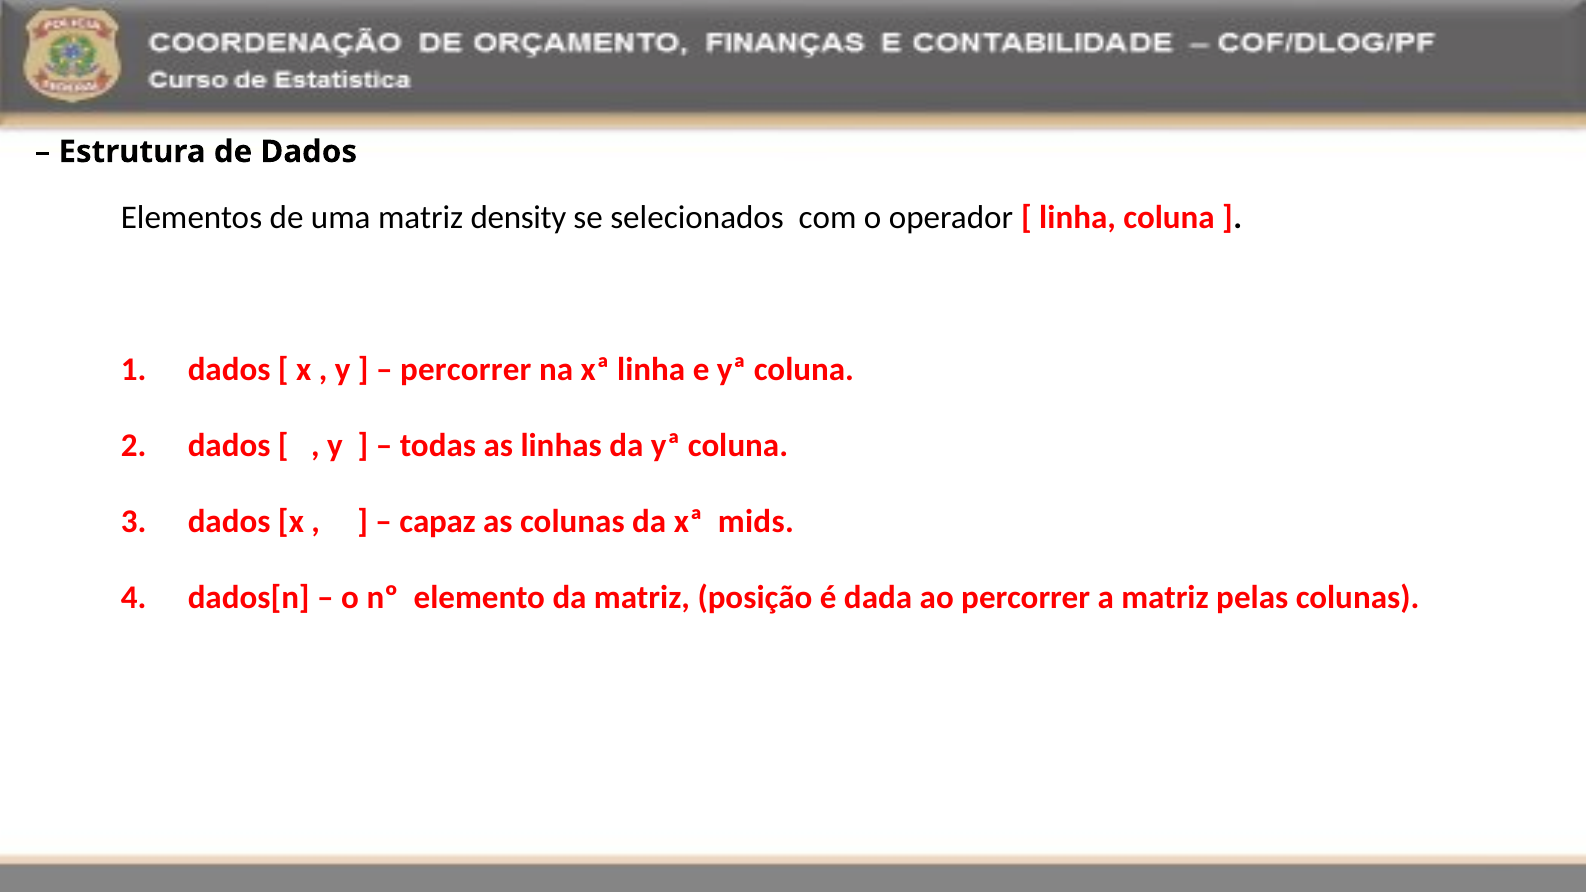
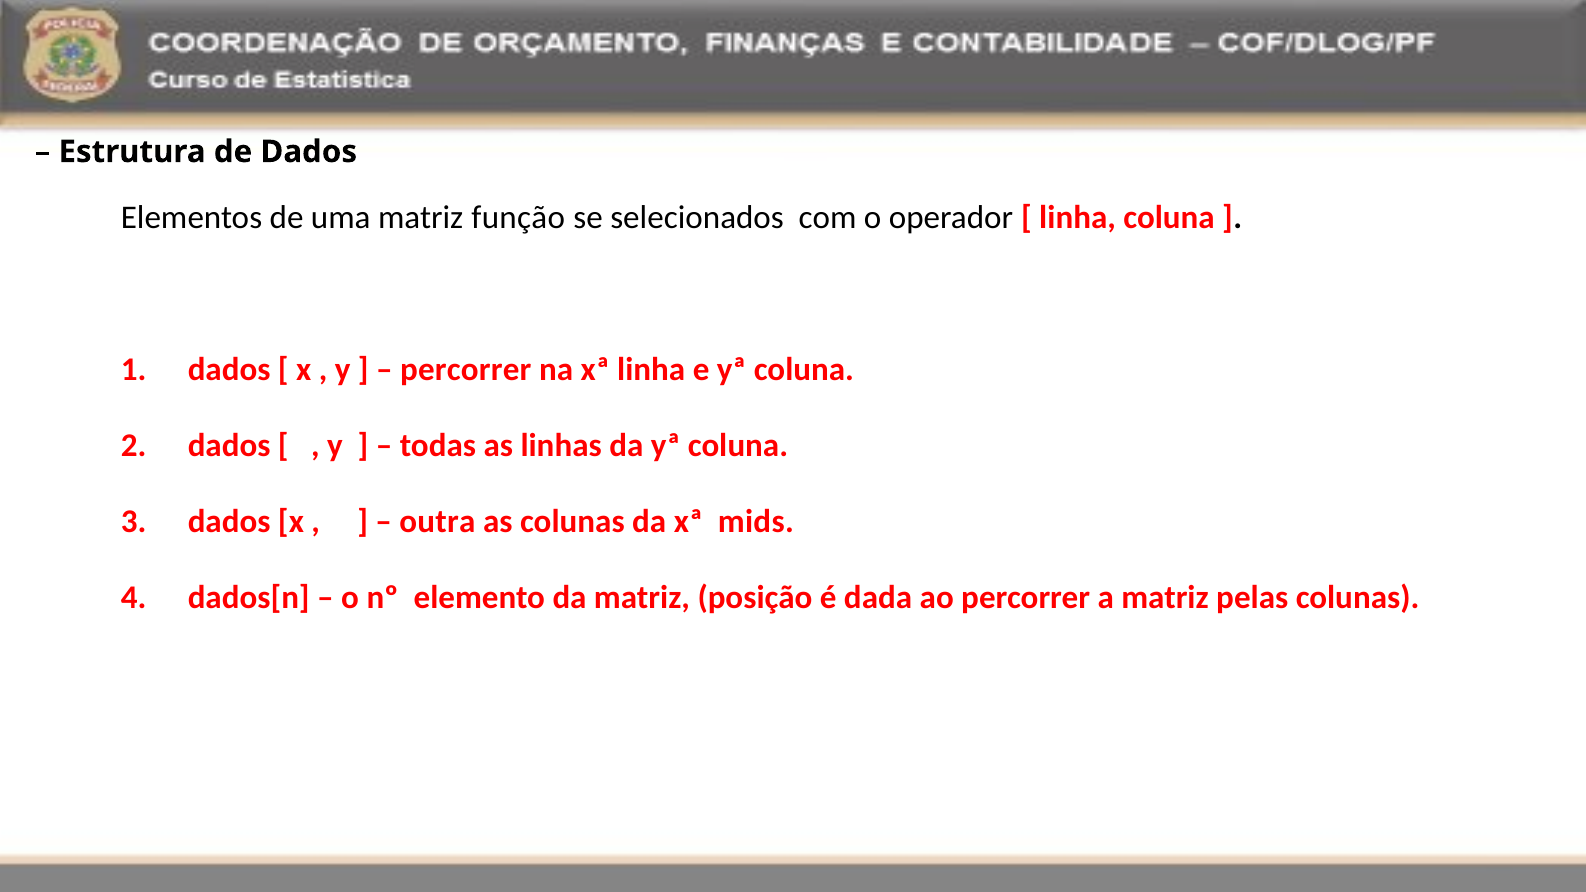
density: density -> função (518, 218)
capaz: capaz -> outra (437, 522)
